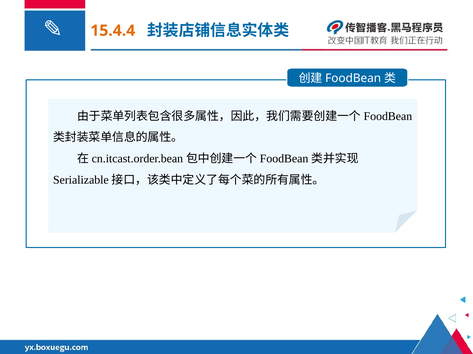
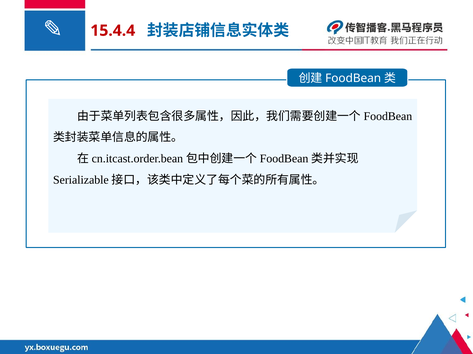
15.4.4 colour: orange -> red (113, 31)
